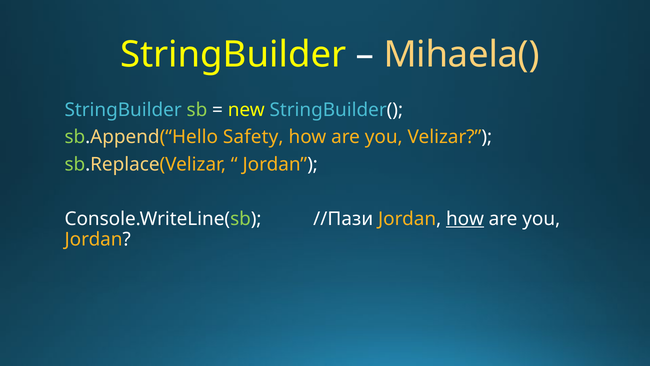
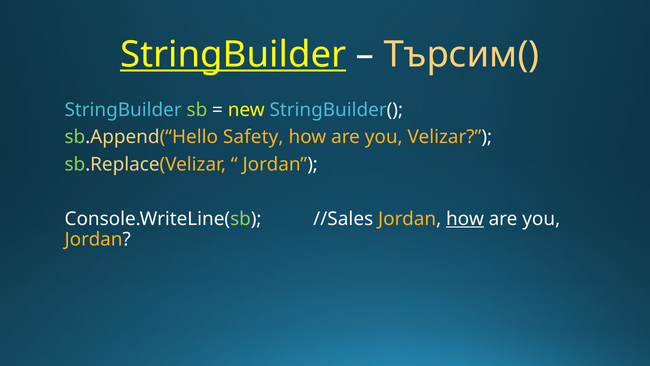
StringBuilder underline: none -> present (233, 55)
Mihaela(: Mihaela( -> Търсим( (462, 55)
//Пази: //Пази -> //Sales (343, 219)
